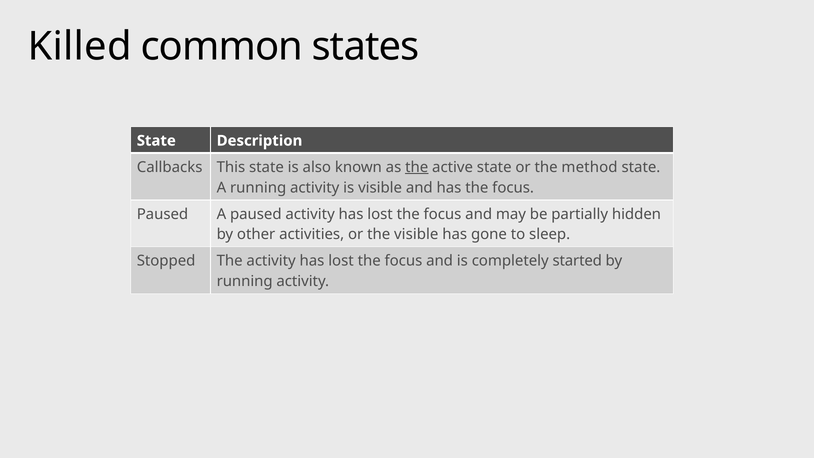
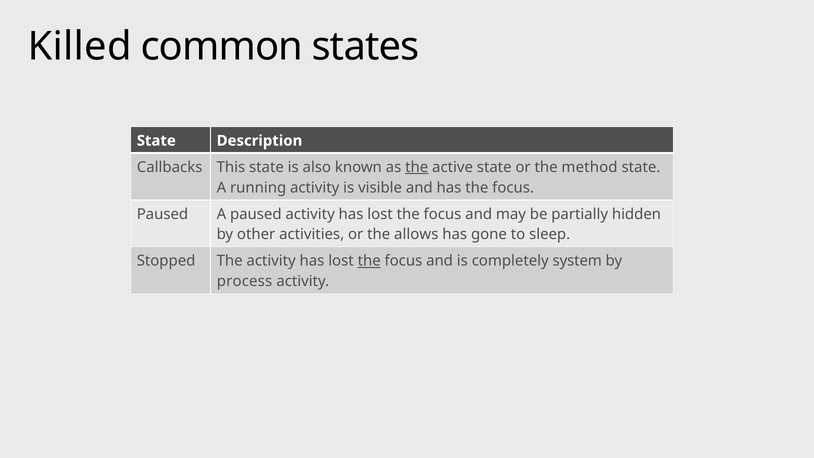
the visible: visible -> allows (416, 234)
the underline: none -> present (369, 261)
started: started -> system (577, 261)
running: running -> process (245, 281)
